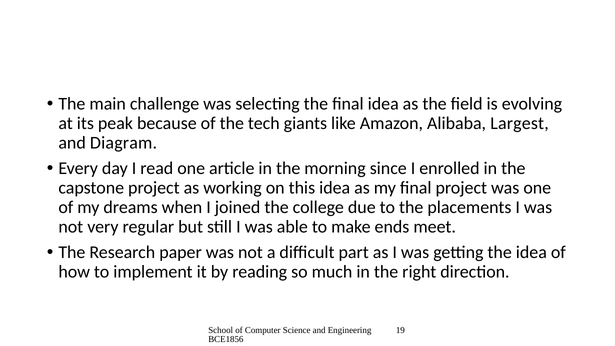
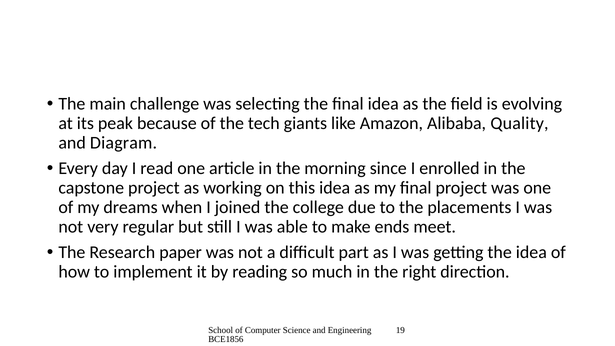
Largest: Largest -> Quality (520, 123)
